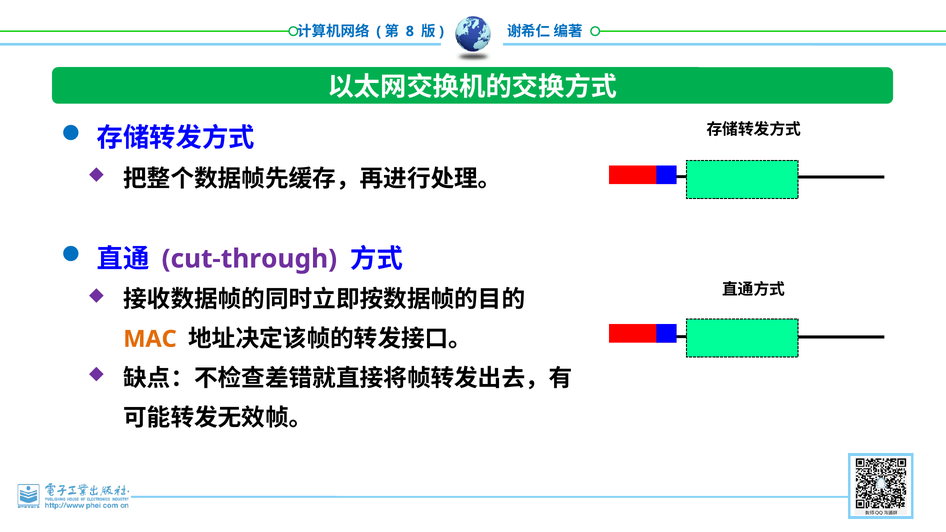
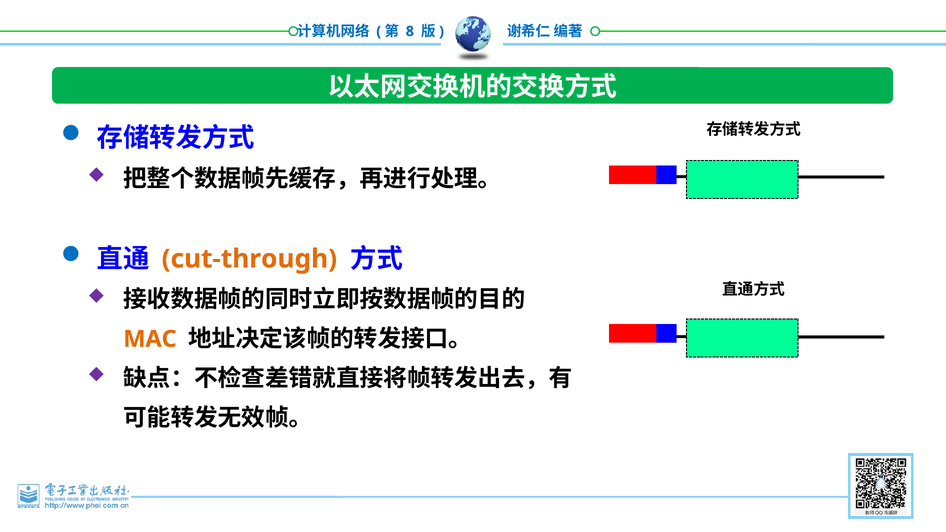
cut-through colour: purple -> orange (249, 259)
